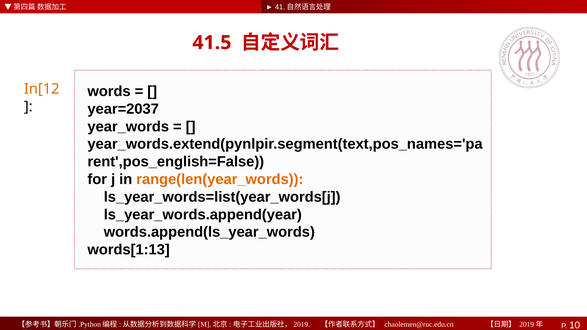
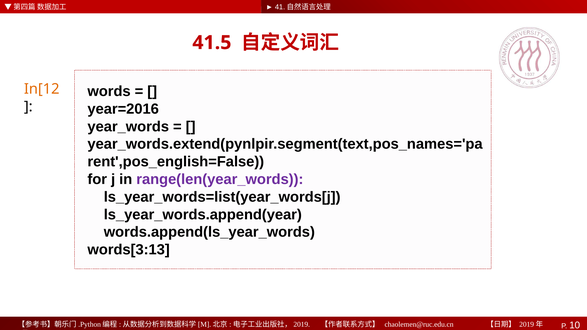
year=2037: year=2037 -> year=2016 (123, 109)
range(len(year_words colour: orange -> purple (220, 179)
words[1:13: words[1:13 -> words[3:13 (129, 250)
